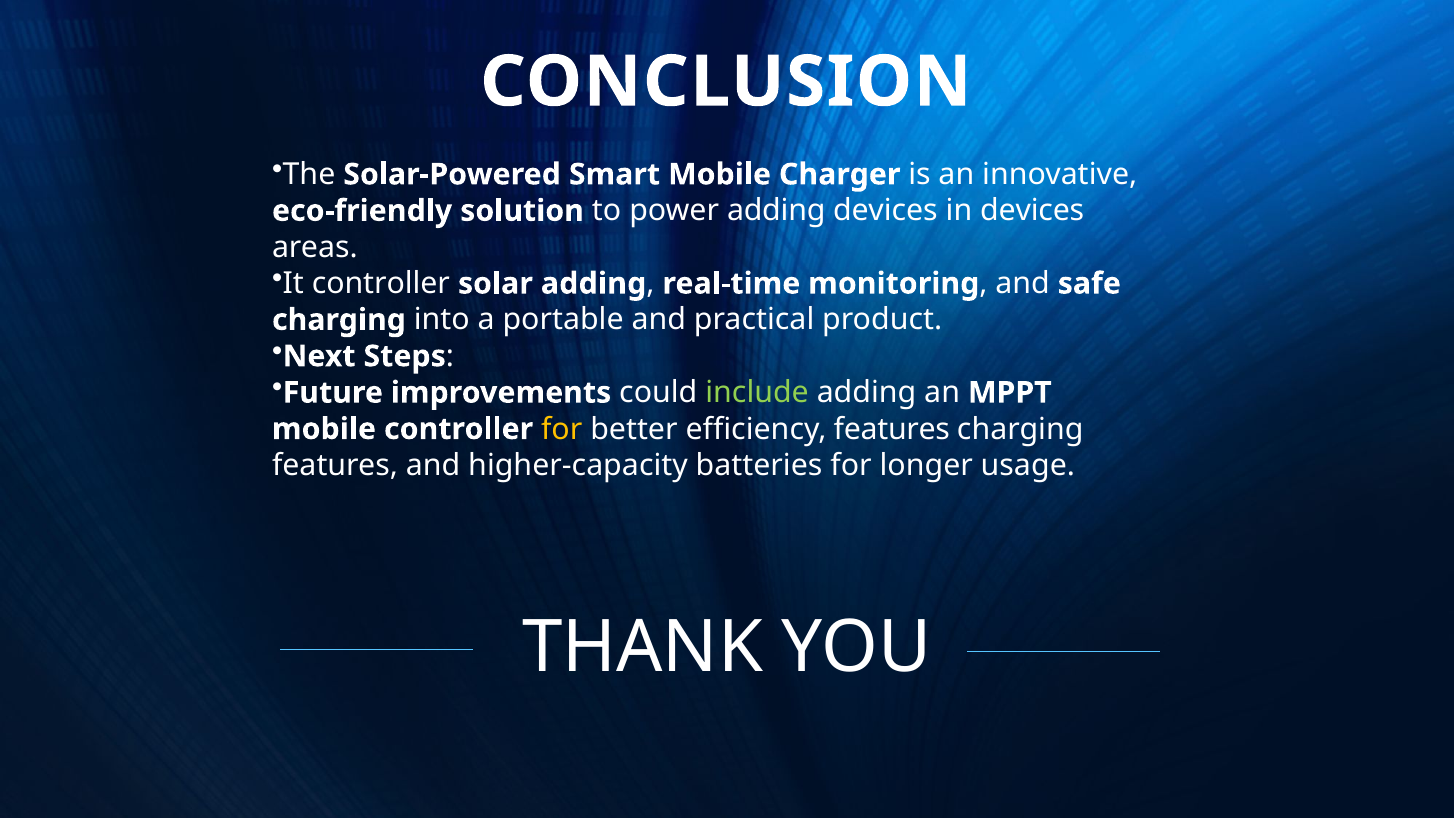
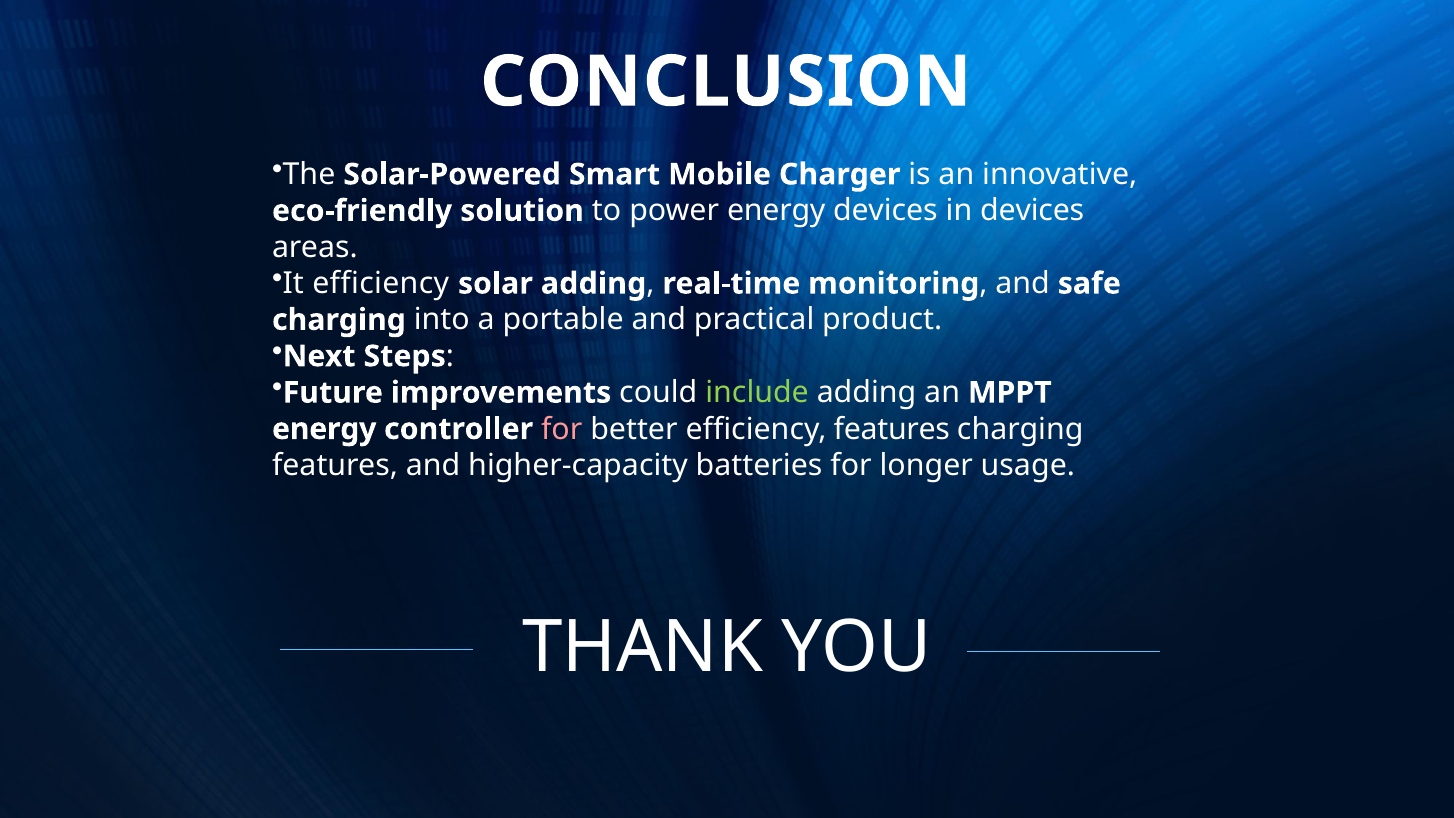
power adding: adding -> energy (776, 211)
It controller: controller -> efficiency (381, 284)
mobile: mobile -> energy (324, 429)
for colour: yellow -> pink (562, 429)
